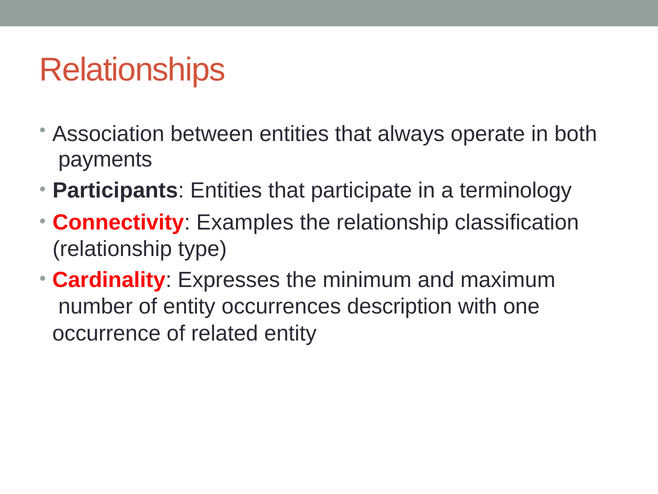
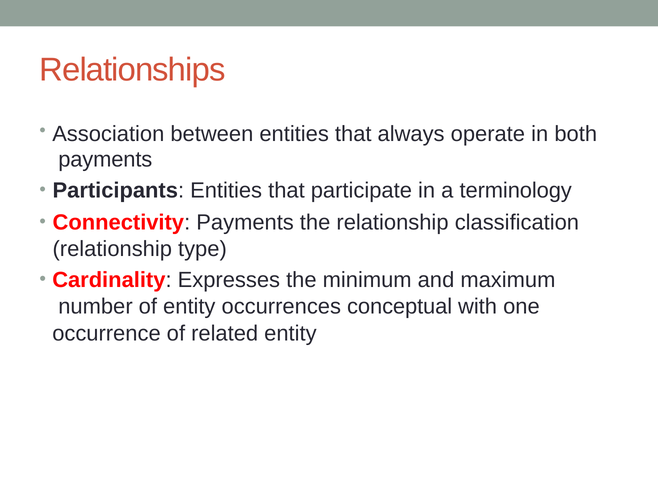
Connectivity Examples: Examples -> Payments (245, 222)
description: description -> conceptual (400, 306)
